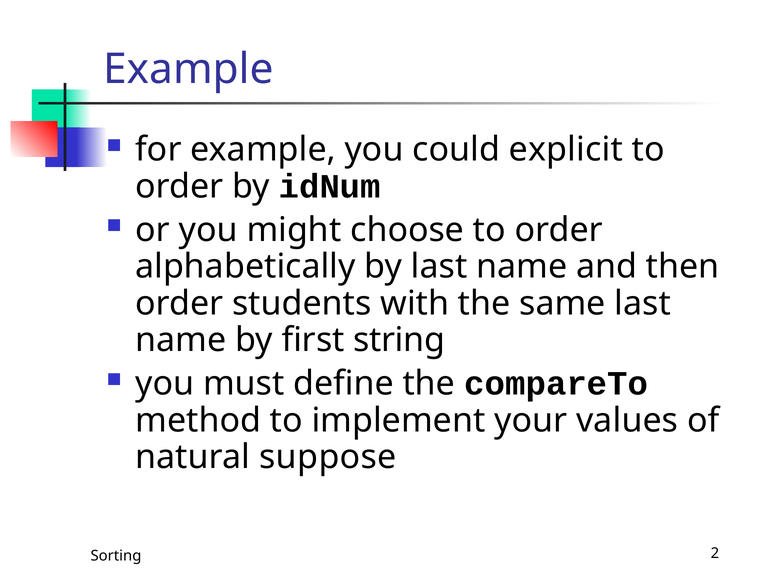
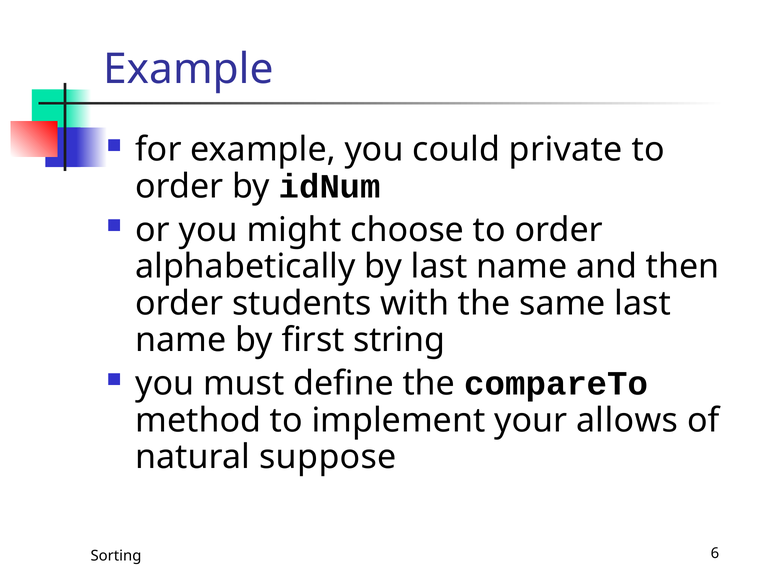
explicit: explicit -> private (566, 149)
values: values -> allows (627, 420)
2: 2 -> 6 (715, 553)
